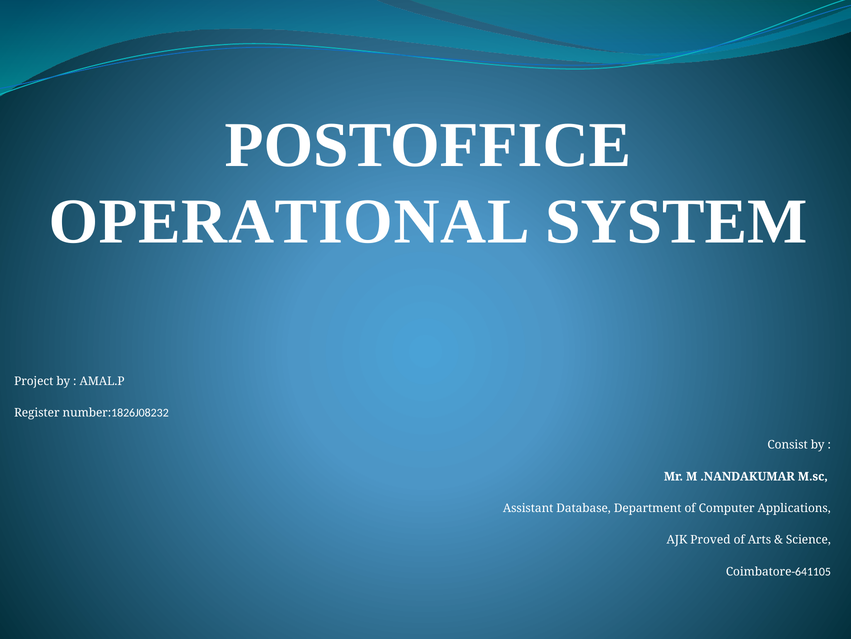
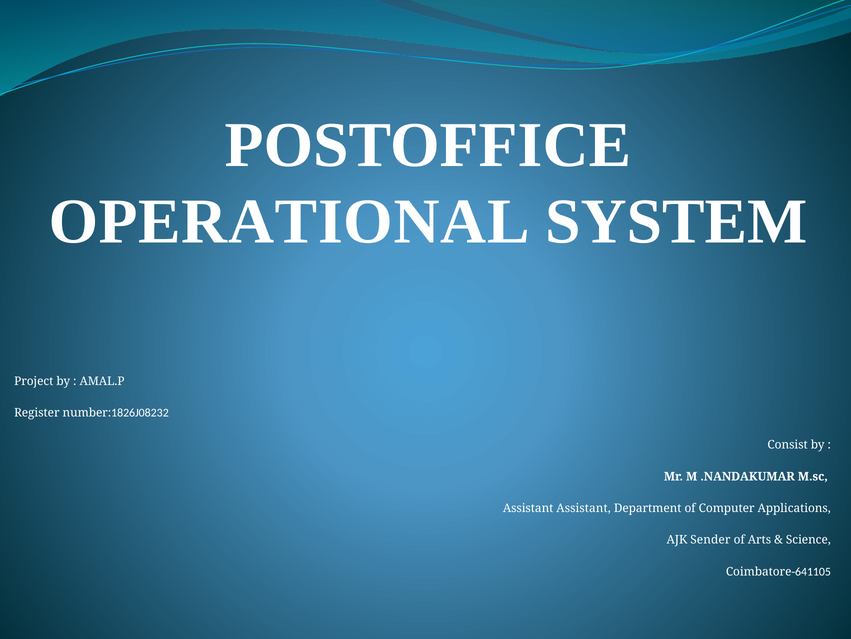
Assistant Database: Database -> Assistant (584, 508)
Proved: Proved -> Sender (710, 539)
